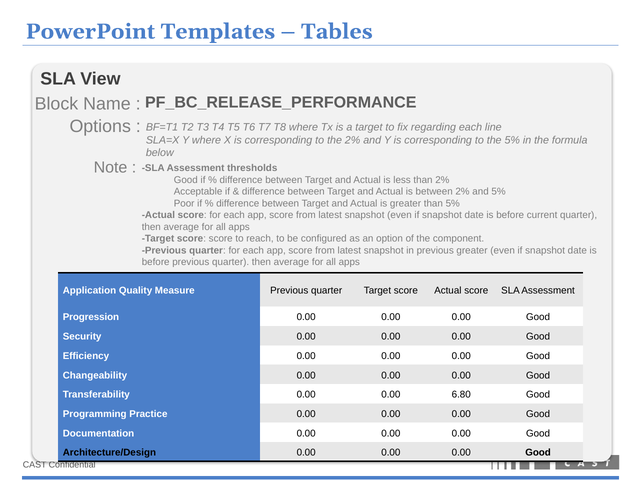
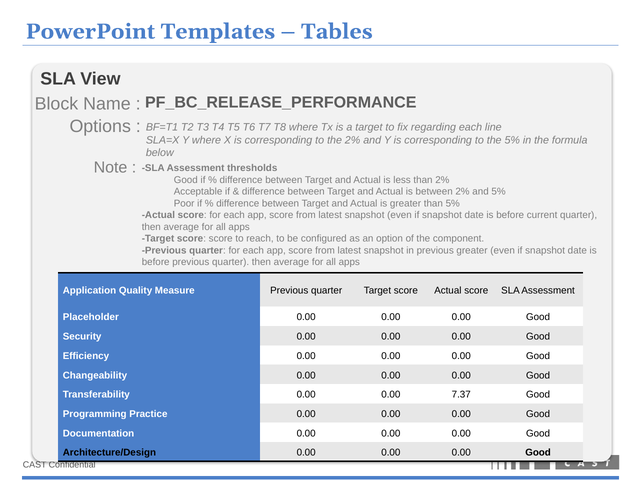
Progression: Progression -> Placeholder (91, 318)
6.80: 6.80 -> 7.37 (461, 395)
